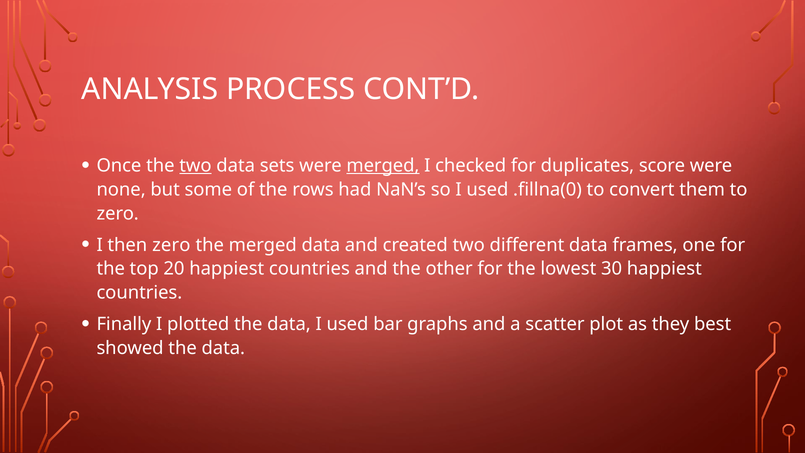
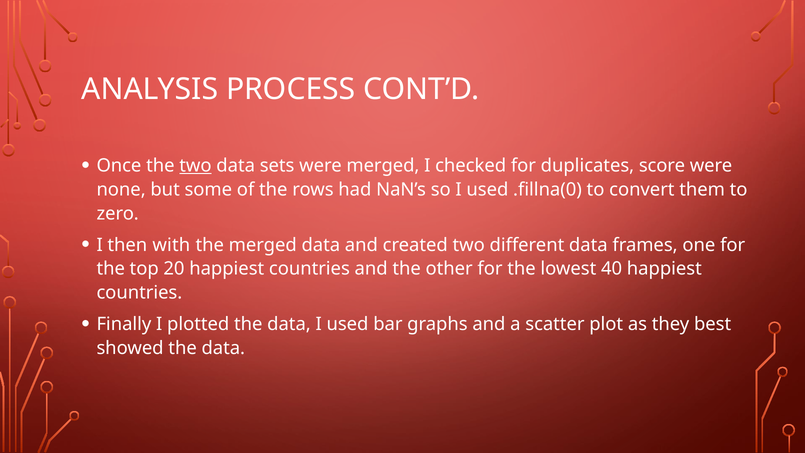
merged underline: present -> none (383, 166)
then zero: zero -> with (171, 245)
30: 30 -> 40 (612, 269)
